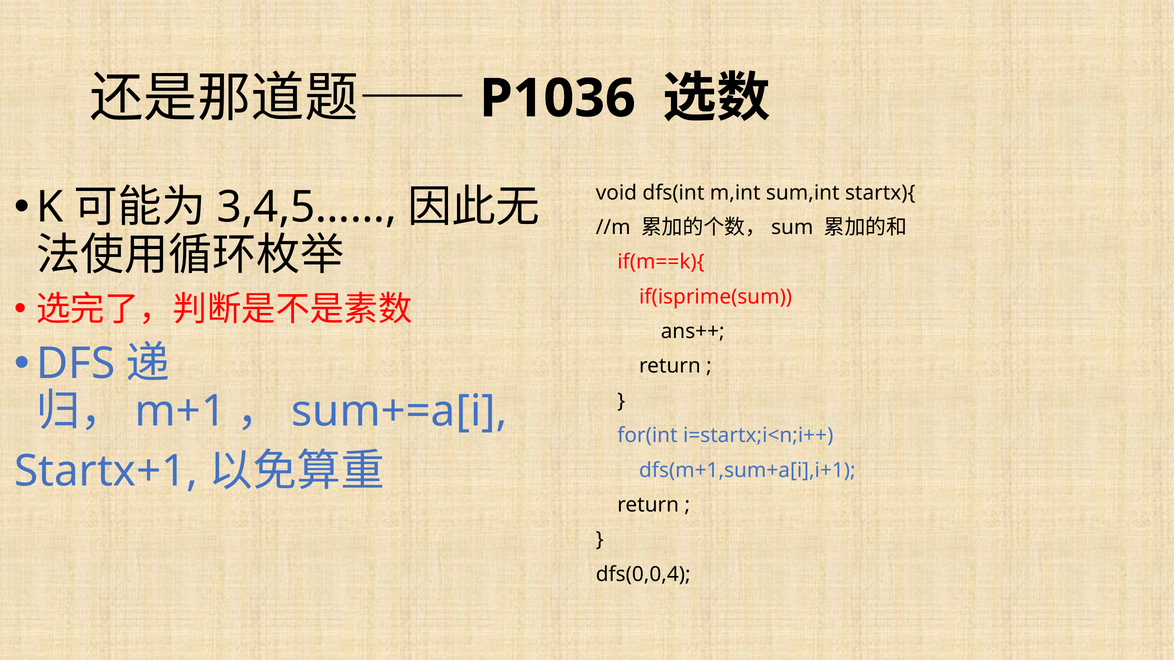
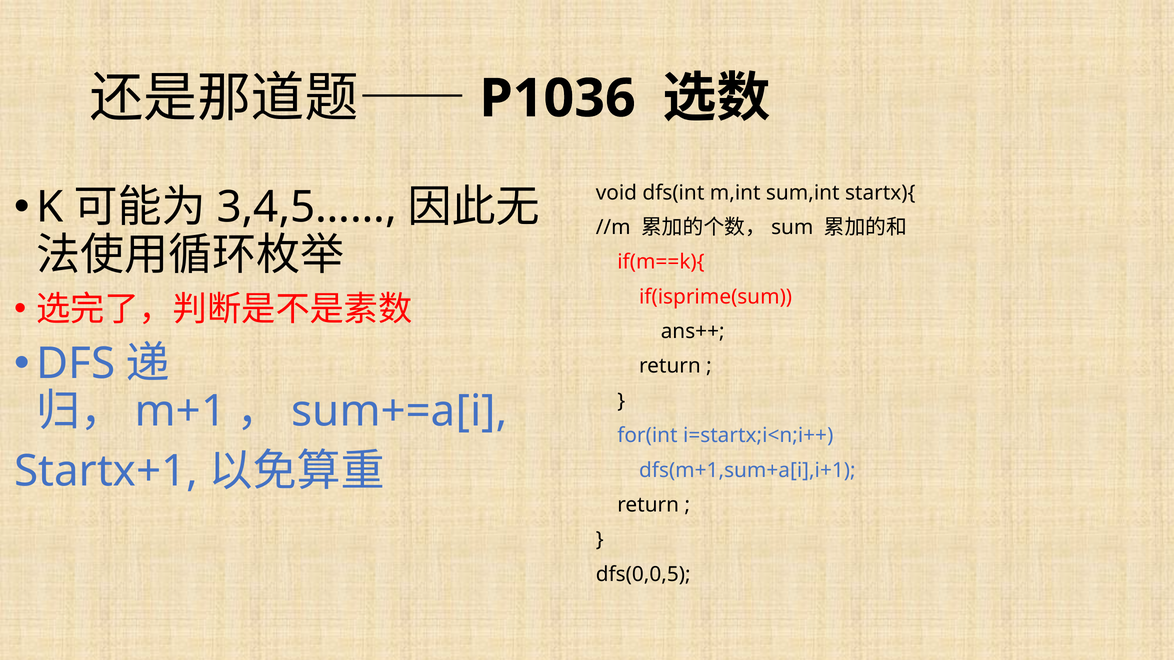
dfs(0,0,4: dfs(0,0,4 -> dfs(0,0,5 (643, 575)
